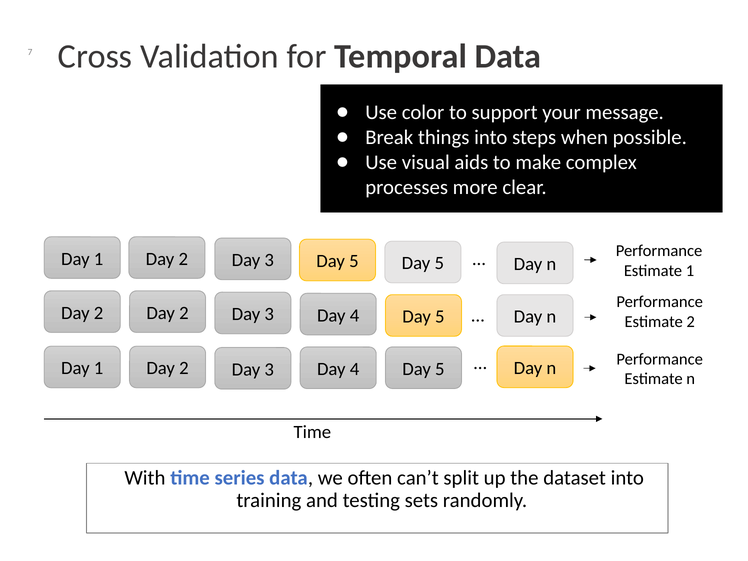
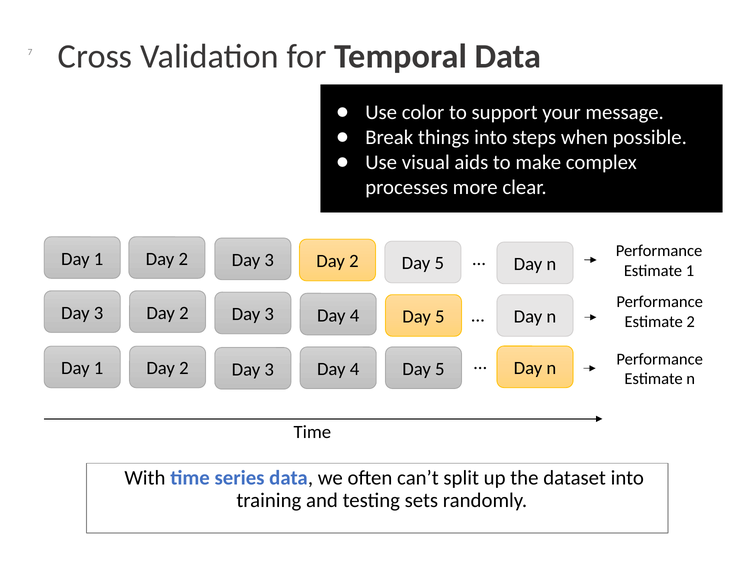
5: 5 -> 2 (354, 261)
2: 2 -> 3 (99, 313)
